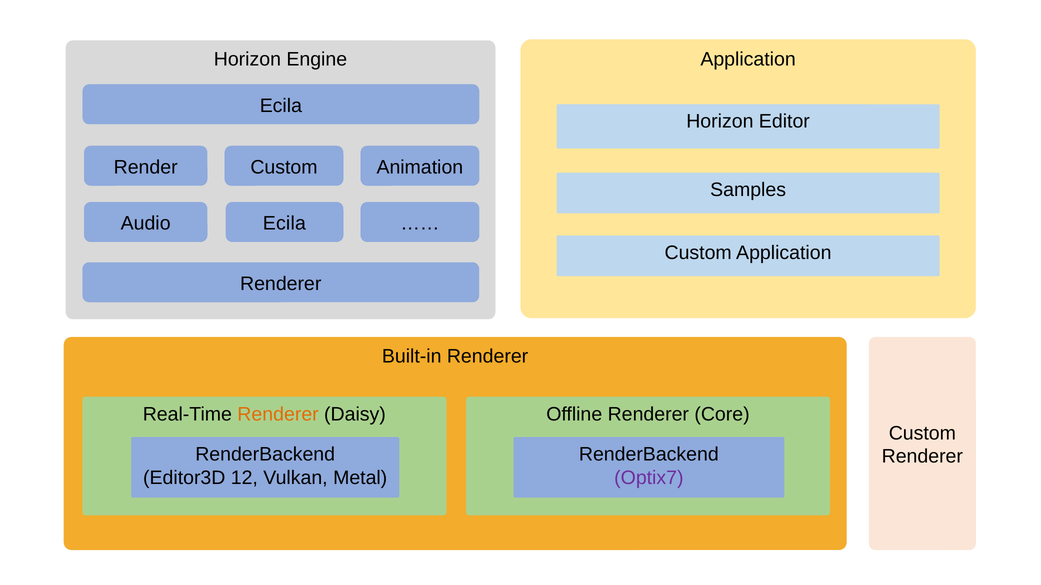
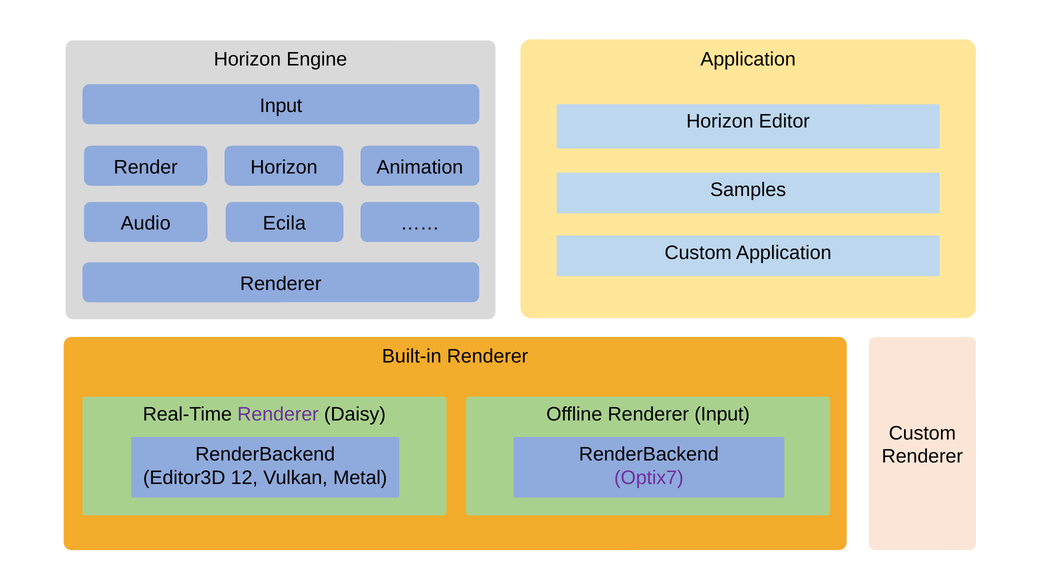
Ecila: Ecila -> Input (281, 106)
Render Custom: Custom -> Horizon (284, 167)
Renderer colour: orange -> purple (278, 415)
Renderer Core: Core -> Input (722, 415)
